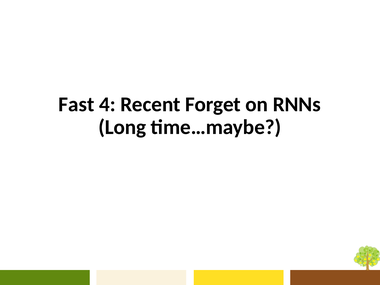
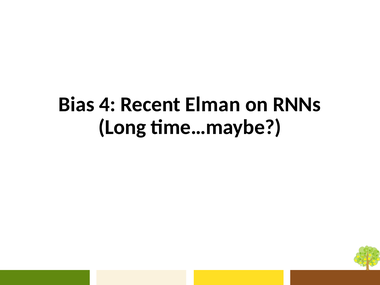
Fast: Fast -> Bias (76, 104)
Forget: Forget -> Elman (213, 104)
